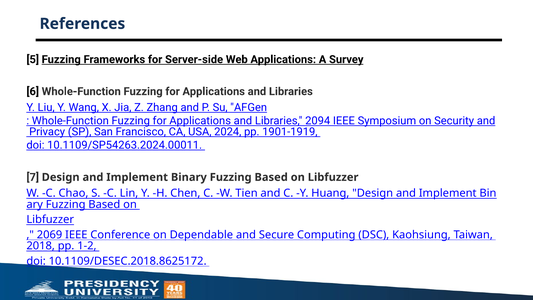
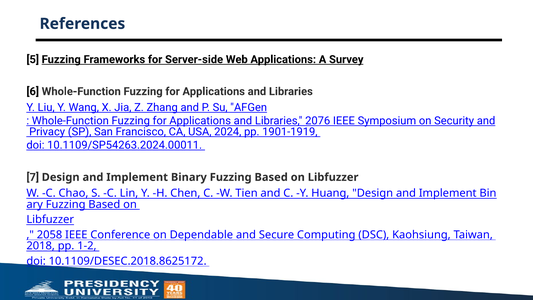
2094: 2094 -> 2076 (318, 121)
2069: 2069 -> 2058 (50, 235)
